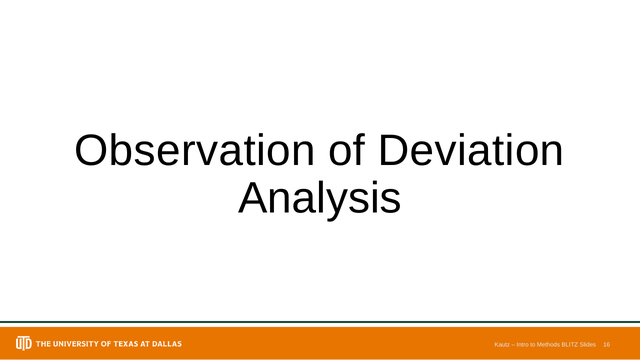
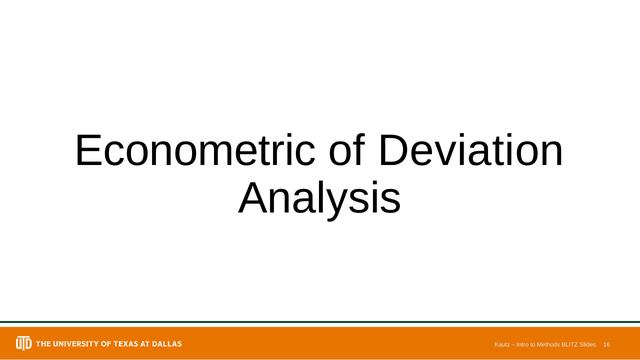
Observation: Observation -> Econometric (195, 151)
